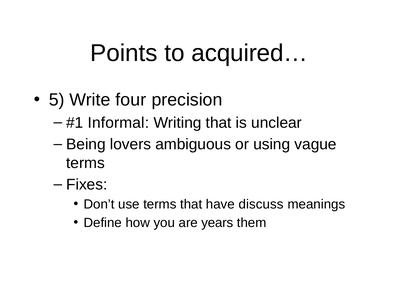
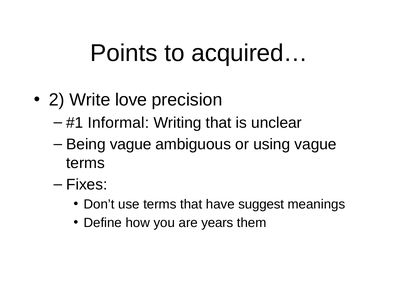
5: 5 -> 2 (57, 100)
four: four -> love (131, 100)
Being lovers: lovers -> vague (131, 145)
discuss: discuss -> suggest (261, 205)
